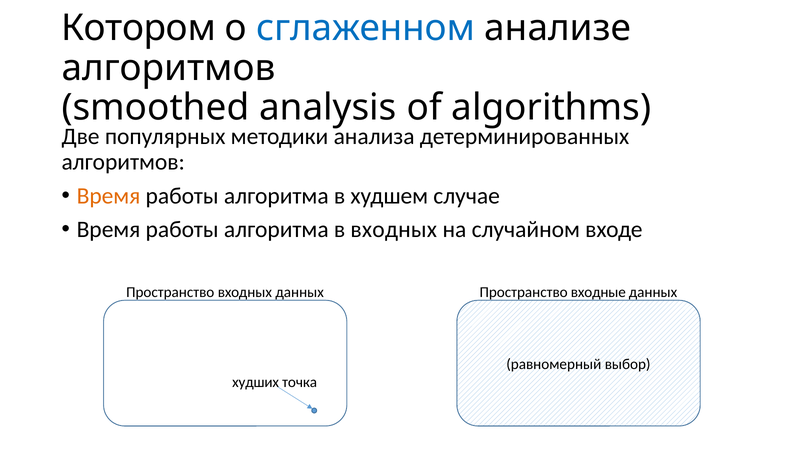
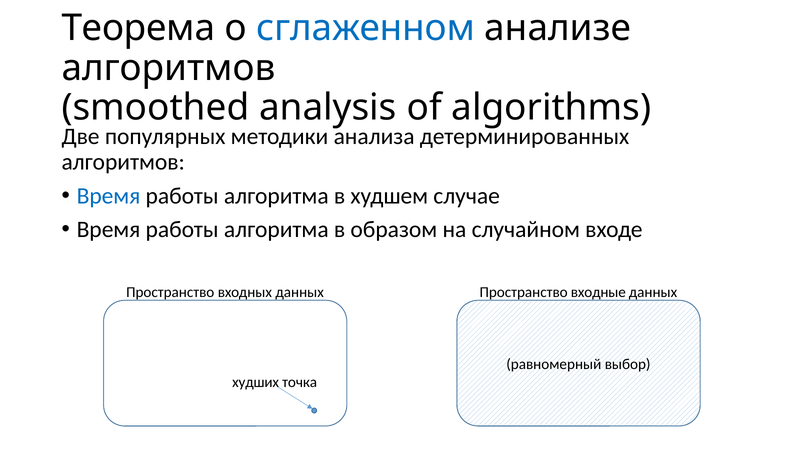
Котором: Котором -> Теорема (138, 28)
Время colour: orange -> blue (109, 196)
в входных: входных -> образом (394, 230)
